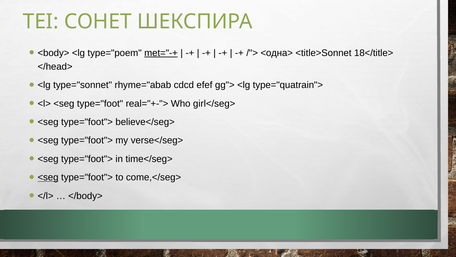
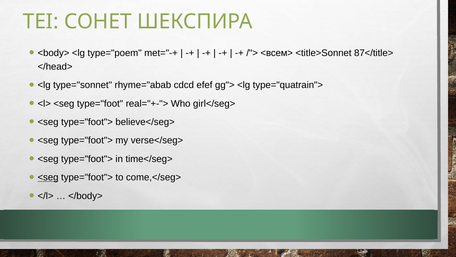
met="-+ underline: present -> none (161, 53)
<одна>: <одна> -> <всем> (277, 53)
18</title>: 18</title> -> 87</title> (374, 53)
